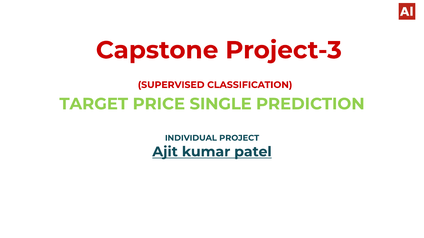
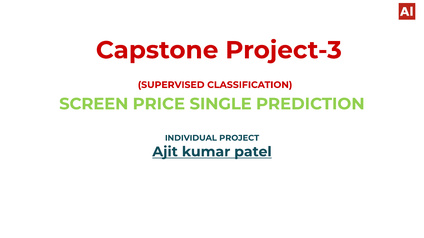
TARGET: TARGET -> SCREEN (94, 104)
